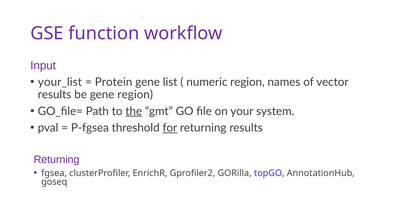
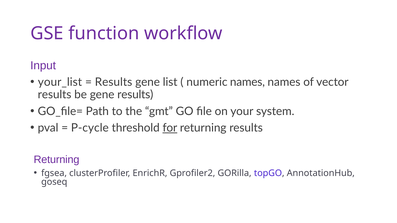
Protein: Protein -> Results (114, 82)
numeric region: region -> names (247, 82)
gene region: region -> results (135, 95)
the underline: present -> none (134, 111)
P-fgsea: P-fgsea -> P-cycle (90, 128)
